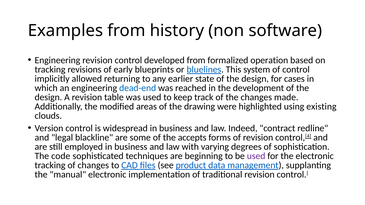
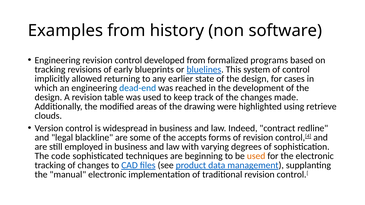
operation: operation -> programs (269, 60)
existing: existing -> retrieve (321, 107)
used colour: purple -> orange (256, 156)
